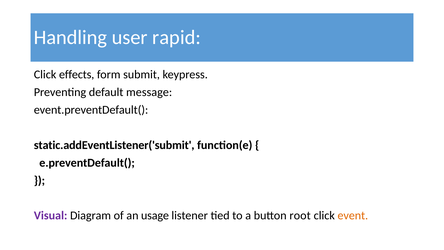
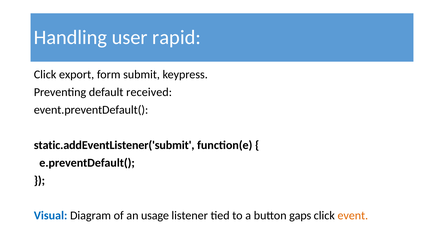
effects: effects -> export (77, 75)
message: message -> received (149, 92)
Visual colour: purple -> blue (51, 215)
root: root -> gaps (300, 215)
